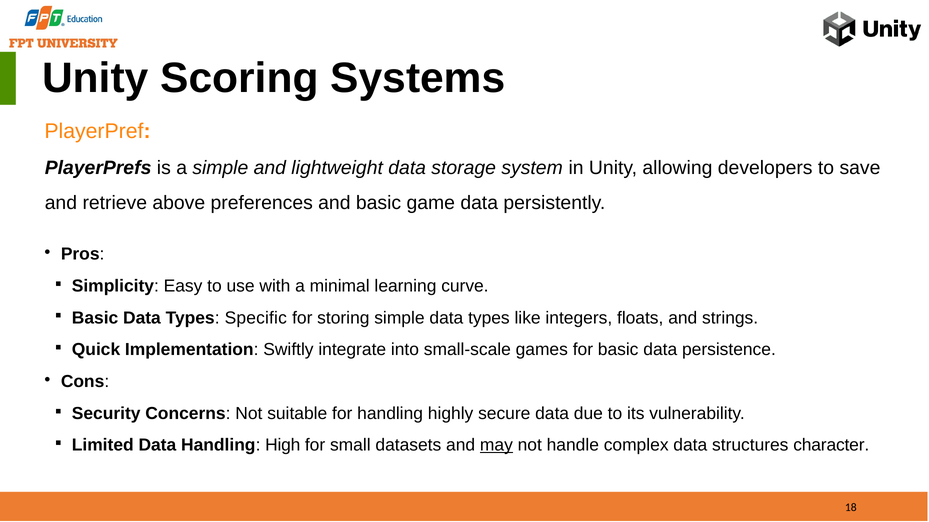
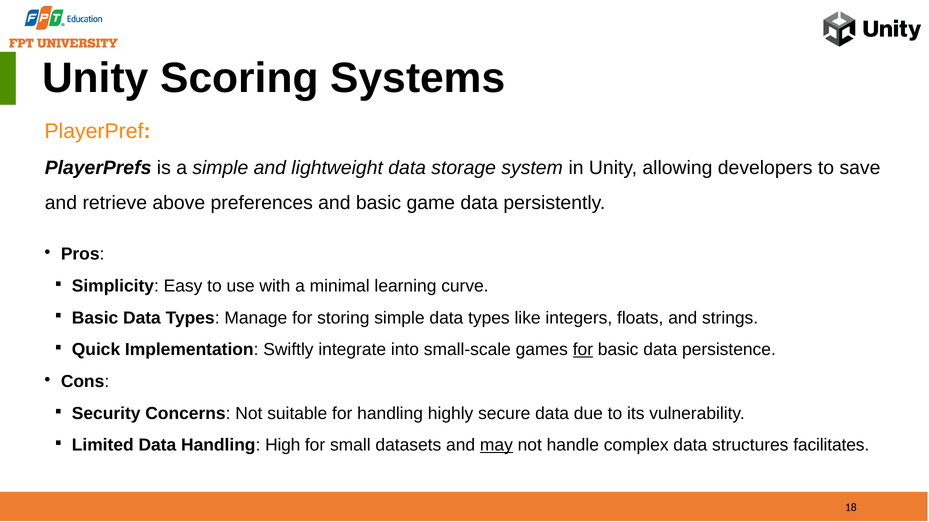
Specific: Specific -> Manage (256, 318)
for underline: none -> present (583, 350)
character: character -> facilitates (831, 446)
